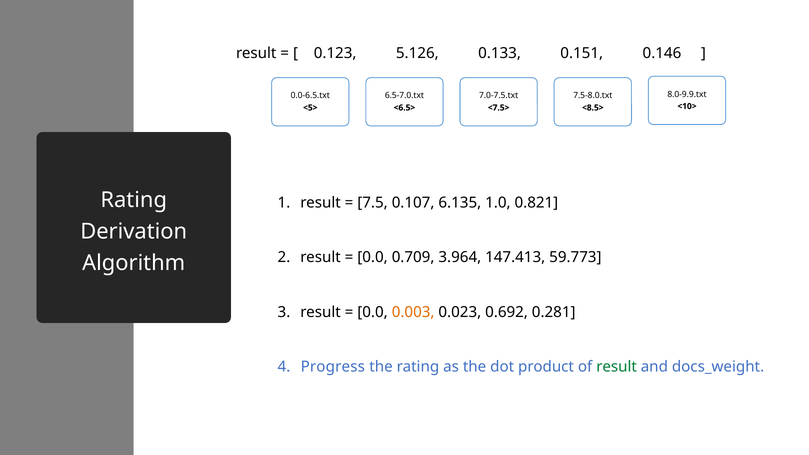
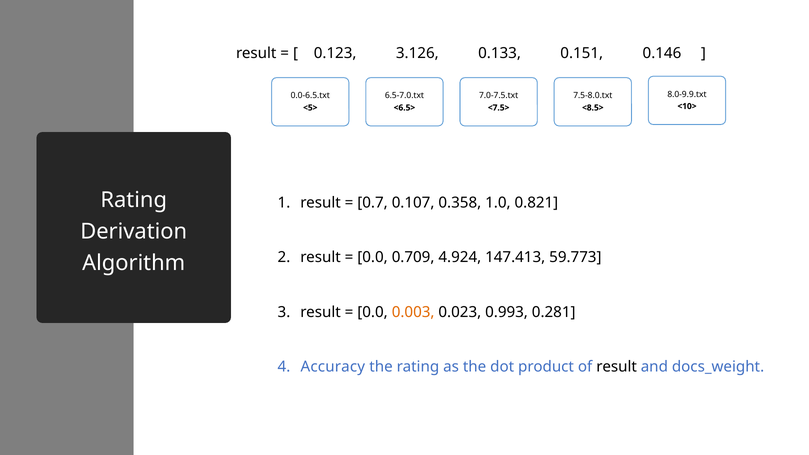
5.126: 5.126 -> 3.126 (417, 53)
7.5: 7.5 -> 0.7 (373, 203)
6.135: 6.135 -> 0.358 (460, 203)
3.964: 3.964 -> 4.924 (460, 257)
0.692: 0.692 -> 0.993 (507, 312)
Progress: Progress -> Accuracy (333, 367)
result colour: green -> black (617, 367)
